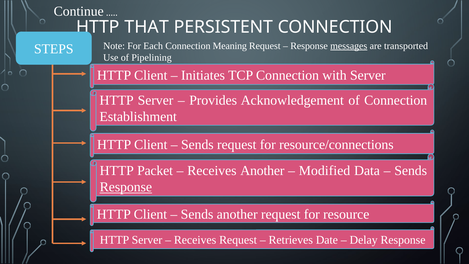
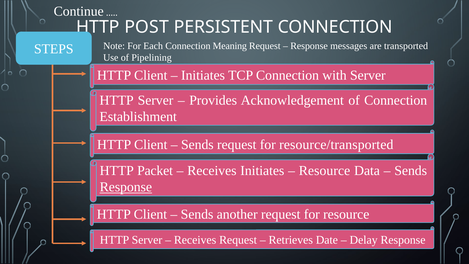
THAT: THAT -> POST (147, 27)
messages underline: present -> none (349, 46)
resource/connections: resource/connections -> resource/transported (336, 144)
Receives Another: Another -> Initiates (262, 171)
Modified: Modified -> Resource (325, 171)
